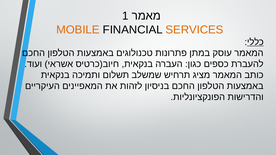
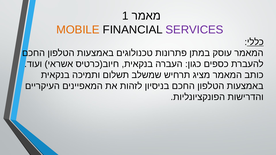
SERVICES colour: orange -> purple (194, 30)
